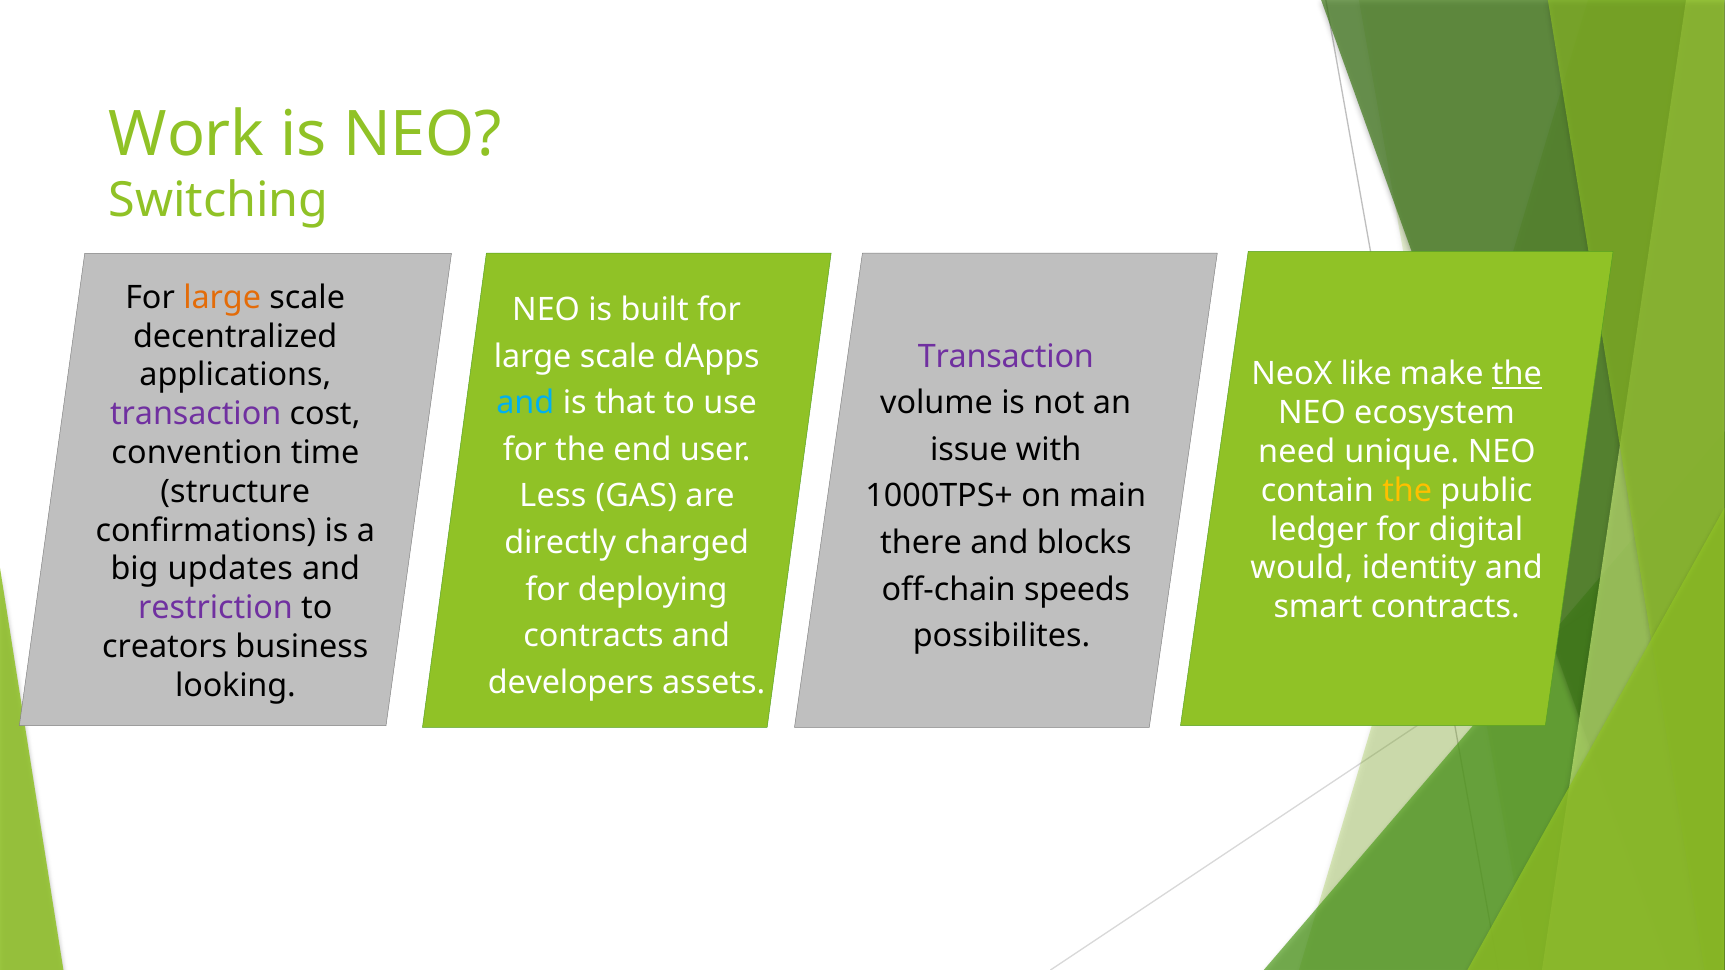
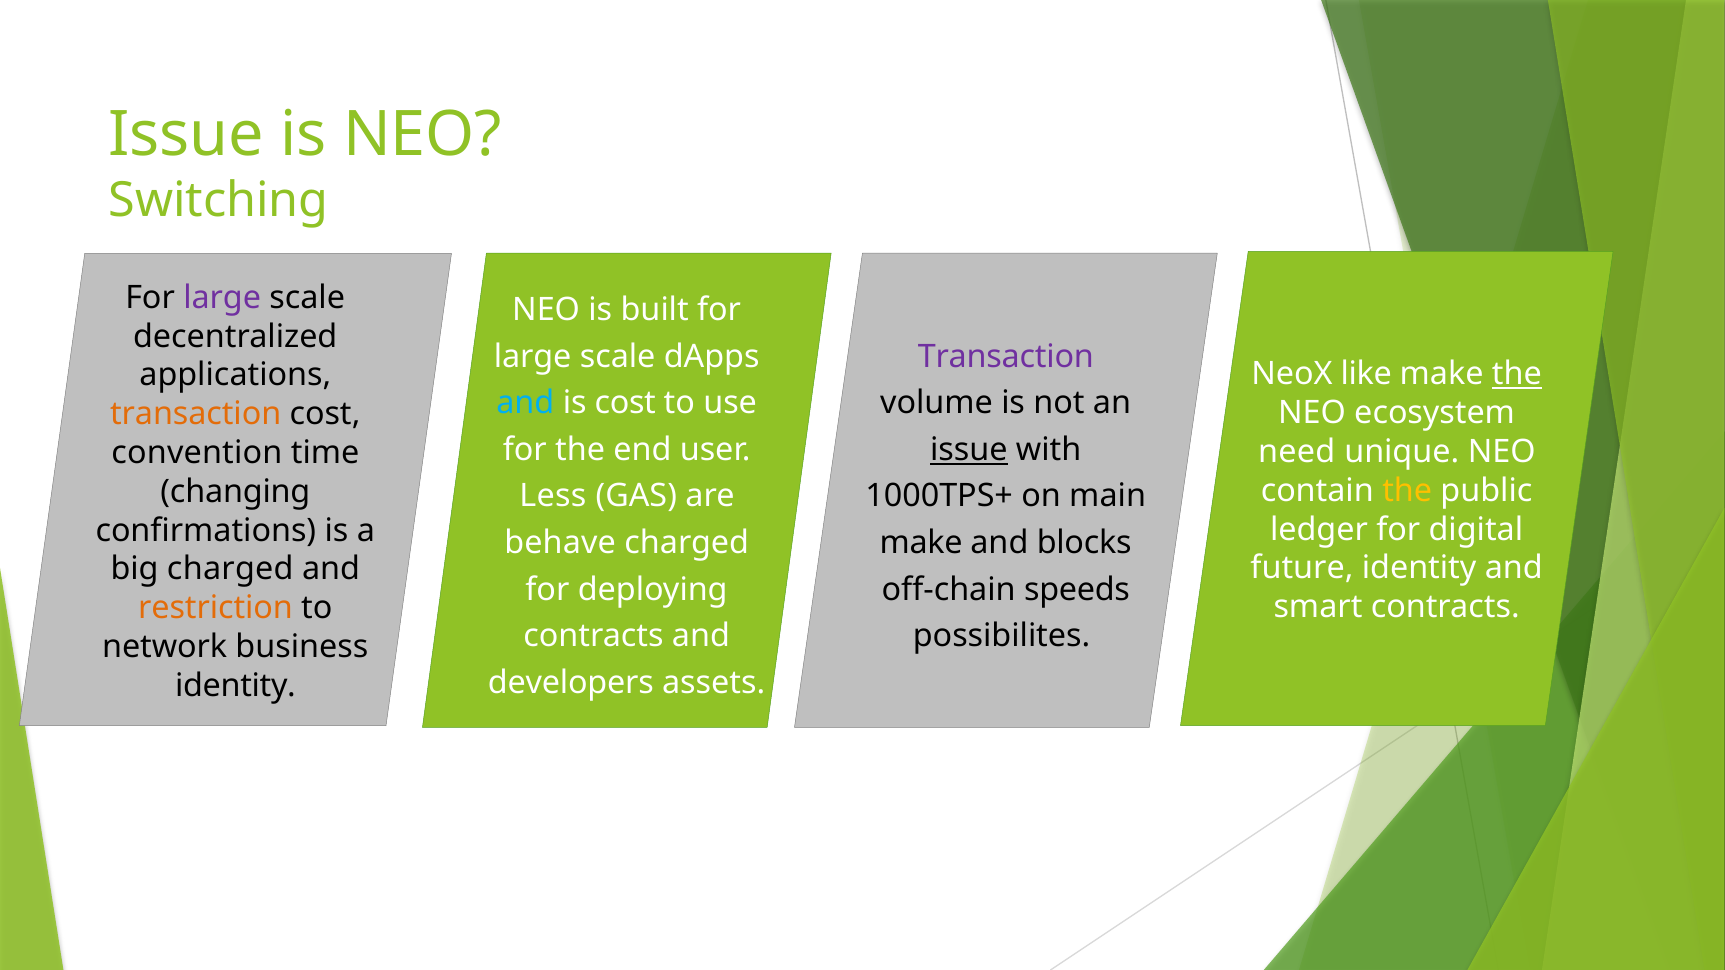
Work: Work -> Issue (186, 135)
large colour: orange -> purple (222, 298)
is that: that -> cost (625, 403)
transaction colour: purple -> orange (196, 414)
issue underline: none -> present (969, 450)
structure: structure -> changing (235, 492)
directly: directly -> behave (560, 543)
there: there -> make (921, 543)
would: would -> future (1302, 568)
big updates: updates -> charged (230, 569)
restriction colour: purple -> orange (215, 608)
creators: creators -> network (165, 647)
looking: looking -> identity (236, 686)
